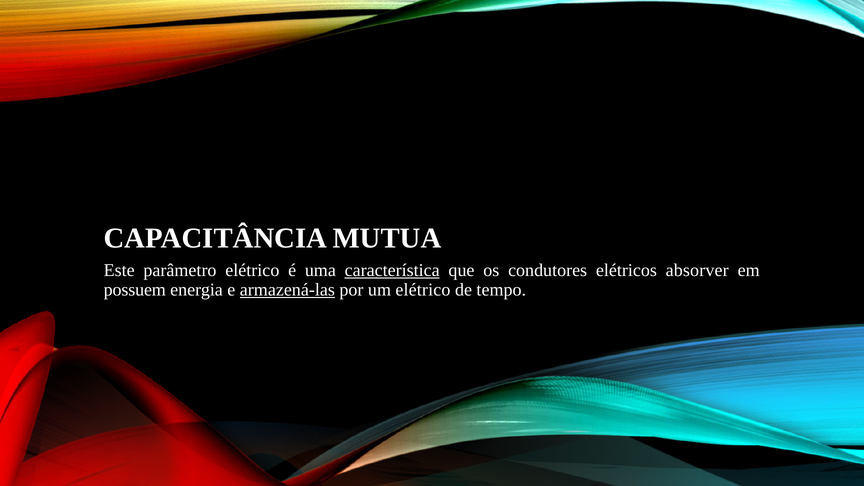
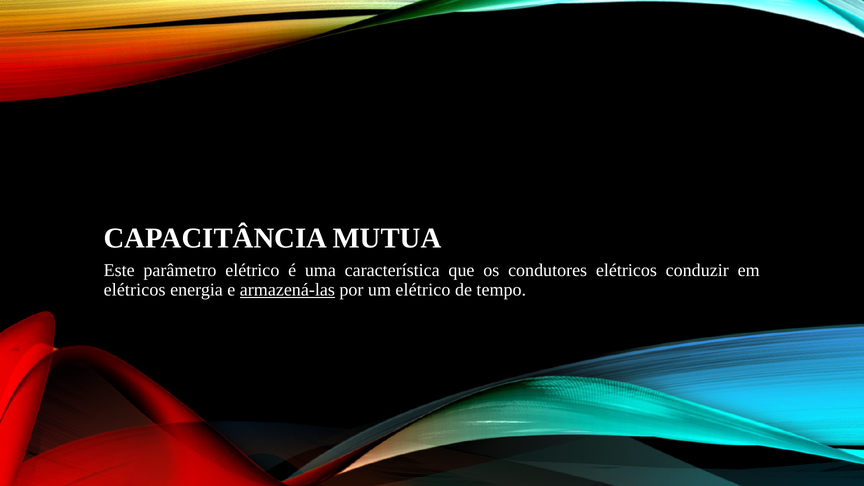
característica underline: present -> none (392, 270)
absorver: absorver -> conduzir (697, 270)
possuem: possuem -> elétricos (135, 290)
